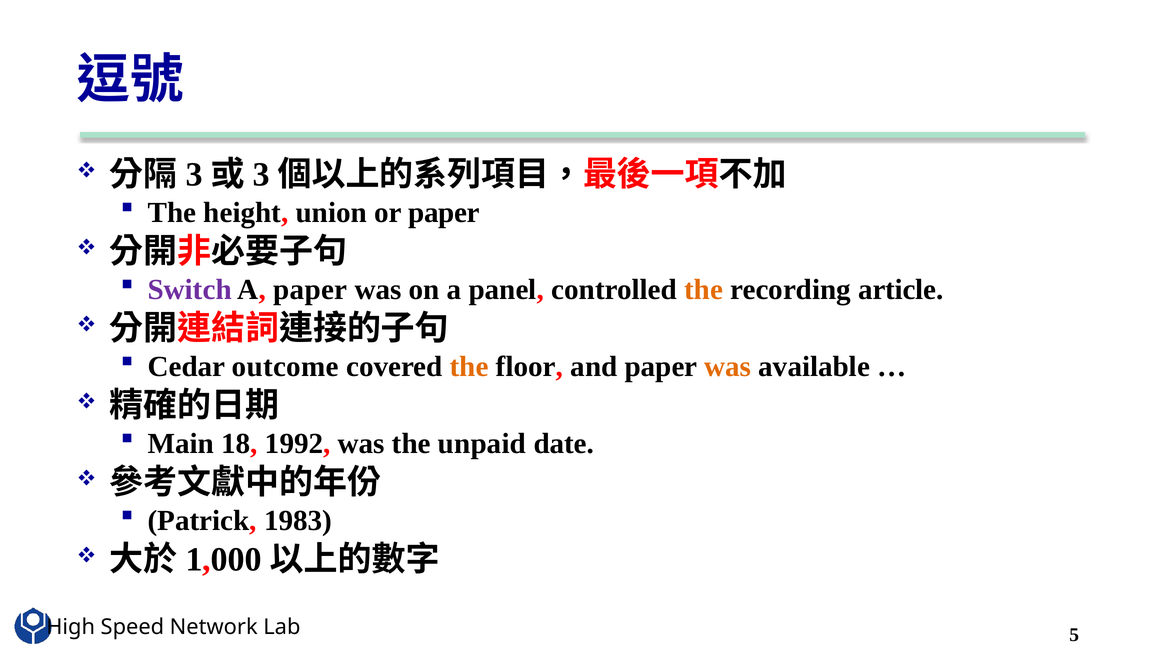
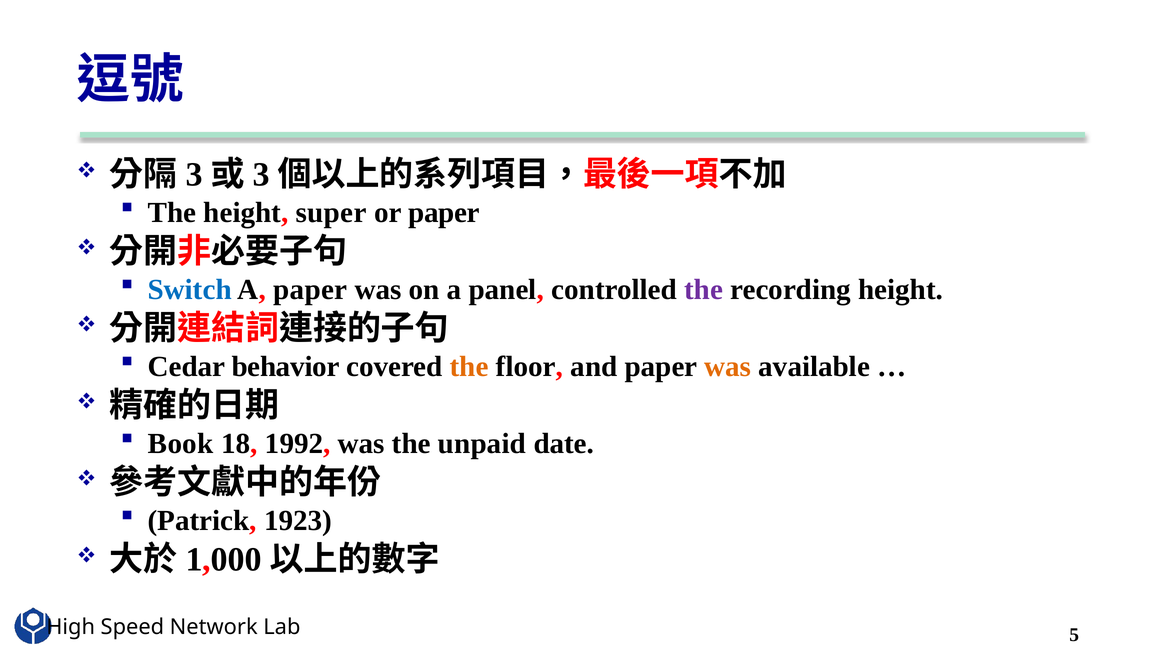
union: union -> super (331, 213)
Switch colour: purple -> blue (190, 290)
the colour: orange -> purple (704, 290)
recording article: article -> height (901, 290)
outcome: outcome -> behavior (286, 367)
Main: Main -> Book (181, 444)
1983: 1983 -> 1923 (298, 521)
